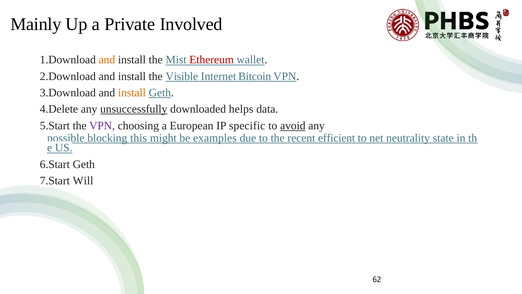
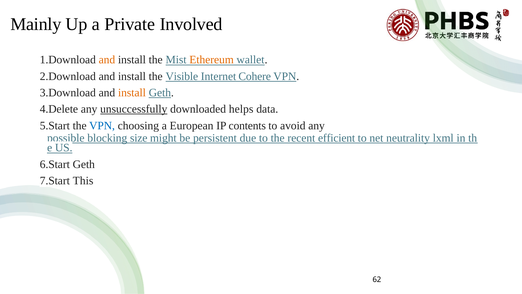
Ethereum colour: red -> orange (212, 60)
Bitcoin: Bitcoin -> Cohere (255, 76)
VPN colour: purple -> blue (102, 125)
specific: specific -> contents (247, 125)
avoid underline: present -> none (293, 125)
this: this -> size (139, 138)
examples: examples -> persistent (215, 138)
state: state -> lxml (443, 138)
Will: Will -> This (83, 180)
